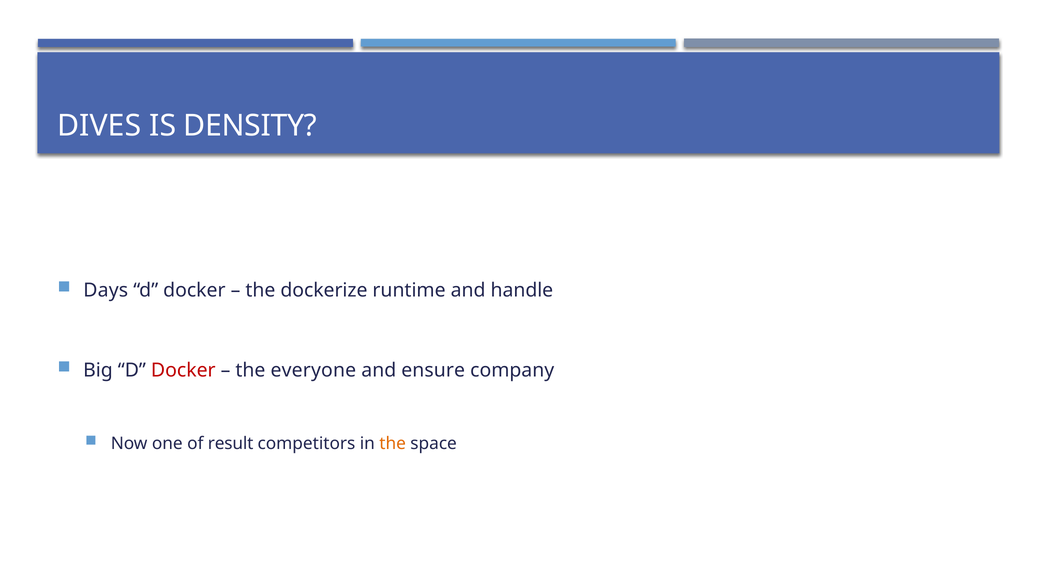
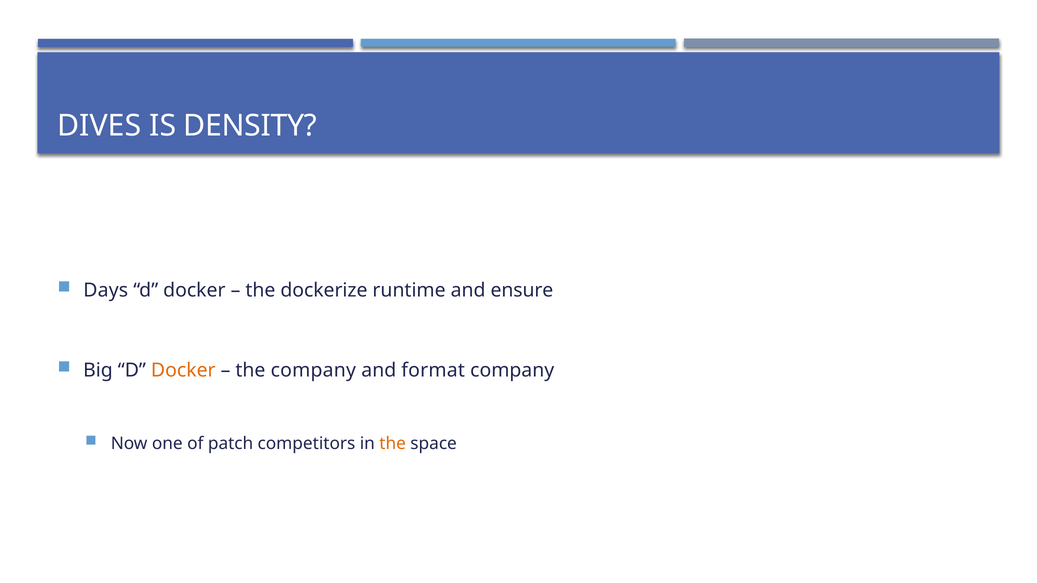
handle: handle -> ensure (522, 290)
Docker colour: red -> orange (183, 371)
the everyone: everyone -> company (313, 371)
ensure: ensure -> format (433, 371)
result: result -> patch (231, 444)
